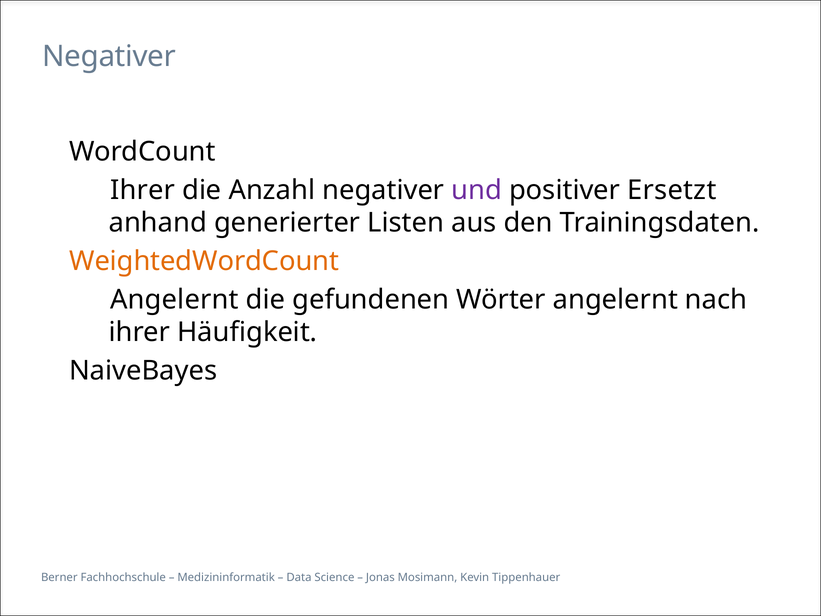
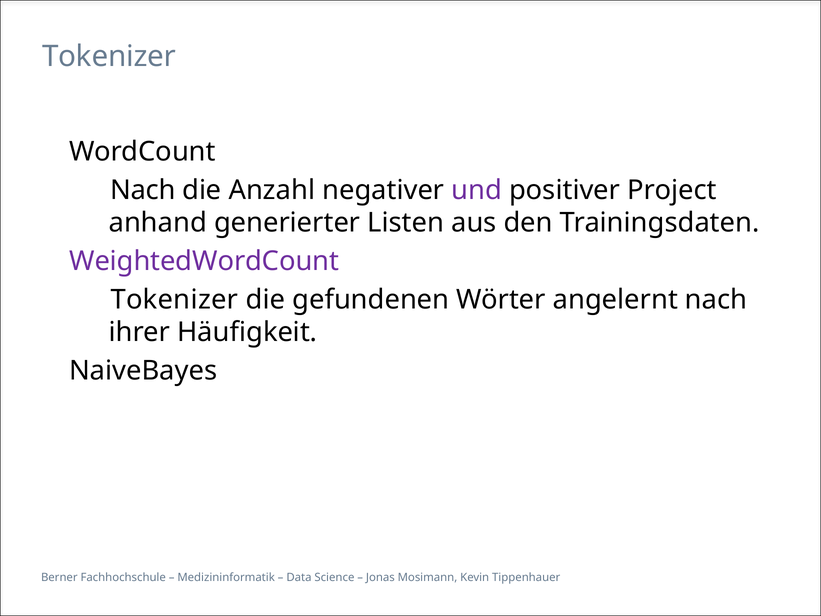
Negativer: Negativer -> Tokenizer (109, 56)
Ihrer: Ihrer -> Nach (143, 190)
Ersetzt: Ersetzt -> Project (672, 190)
WeightedWordCount colour: orange -> purple (204, 261)
Angelernt: Angelernt -> Tokenizer (174, 299)
